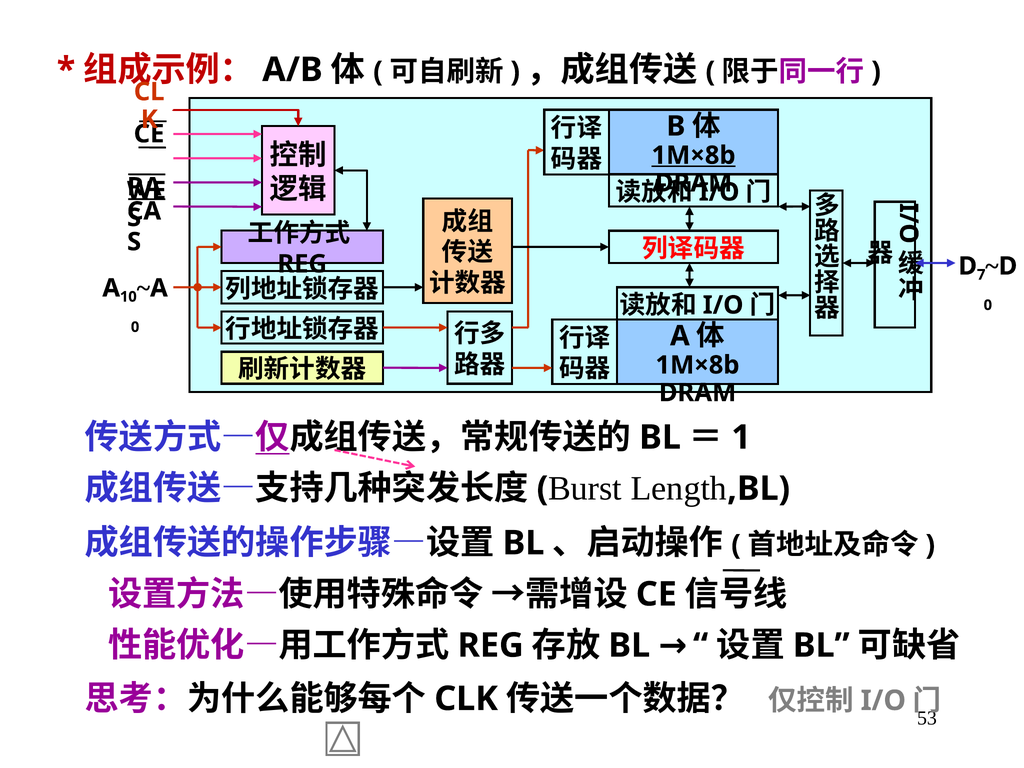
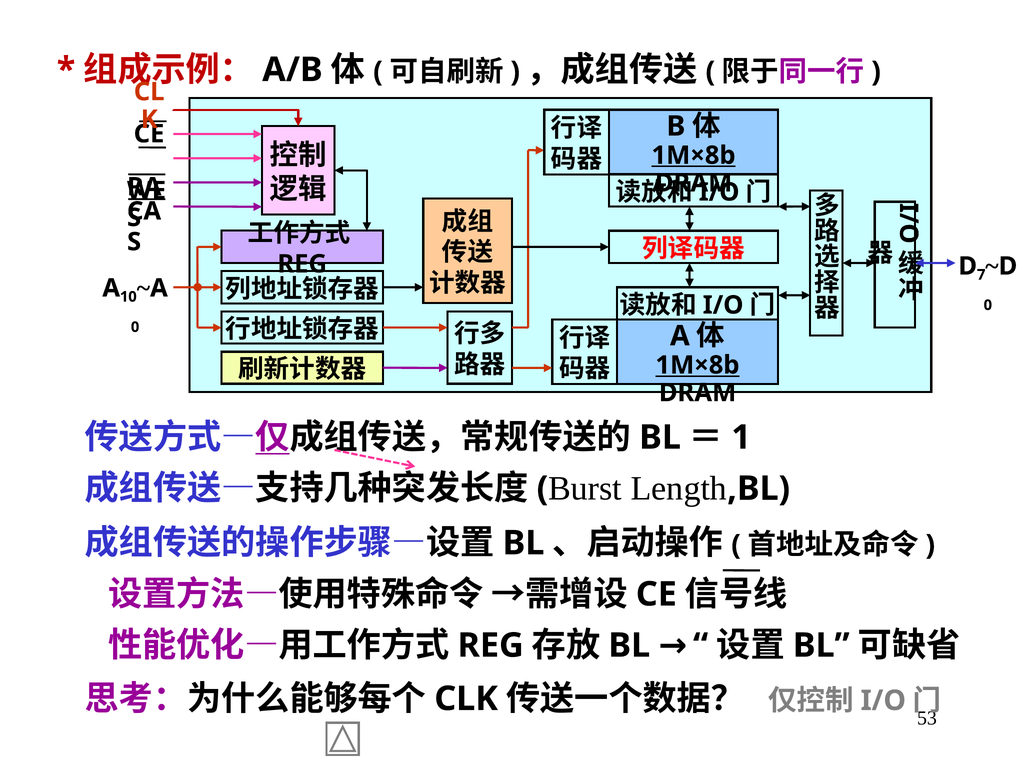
1M×8b underline: none -> present (697, 365)
